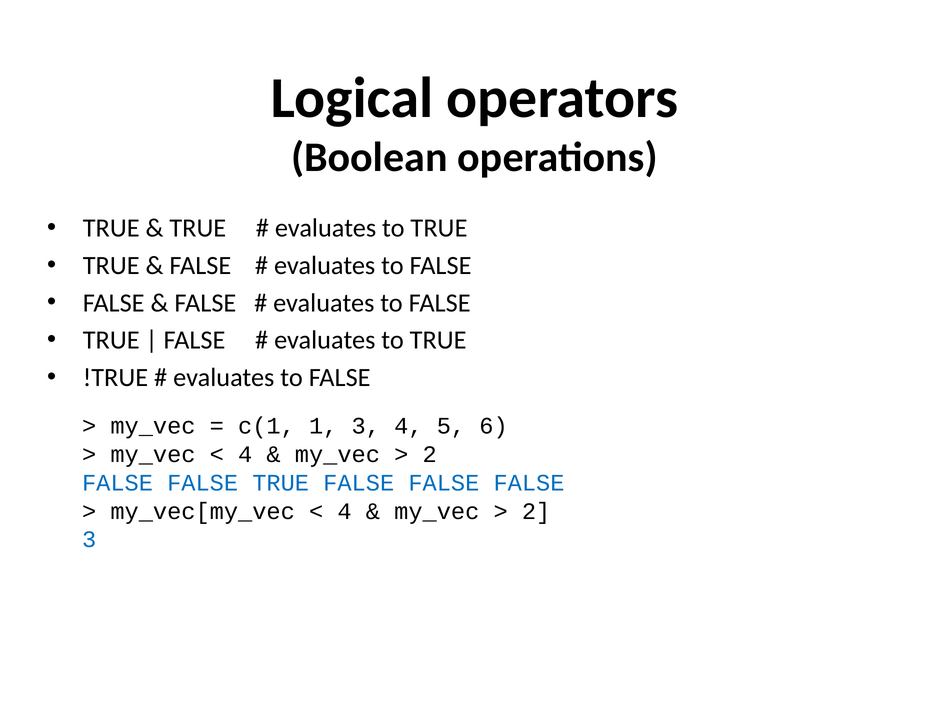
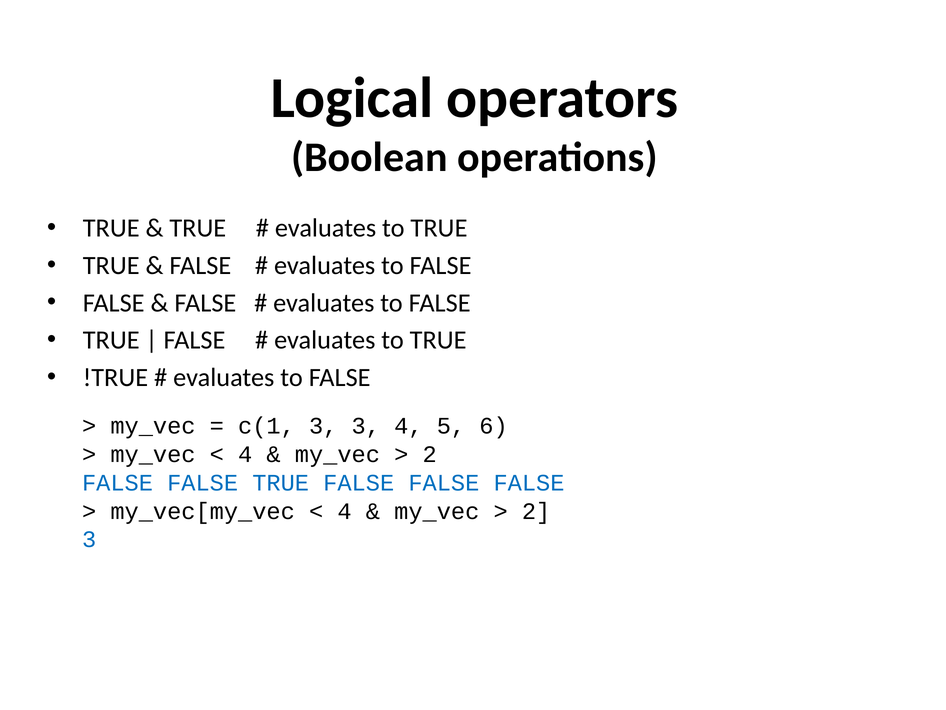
c(1 1: 1 -> 3 (323, 426)
